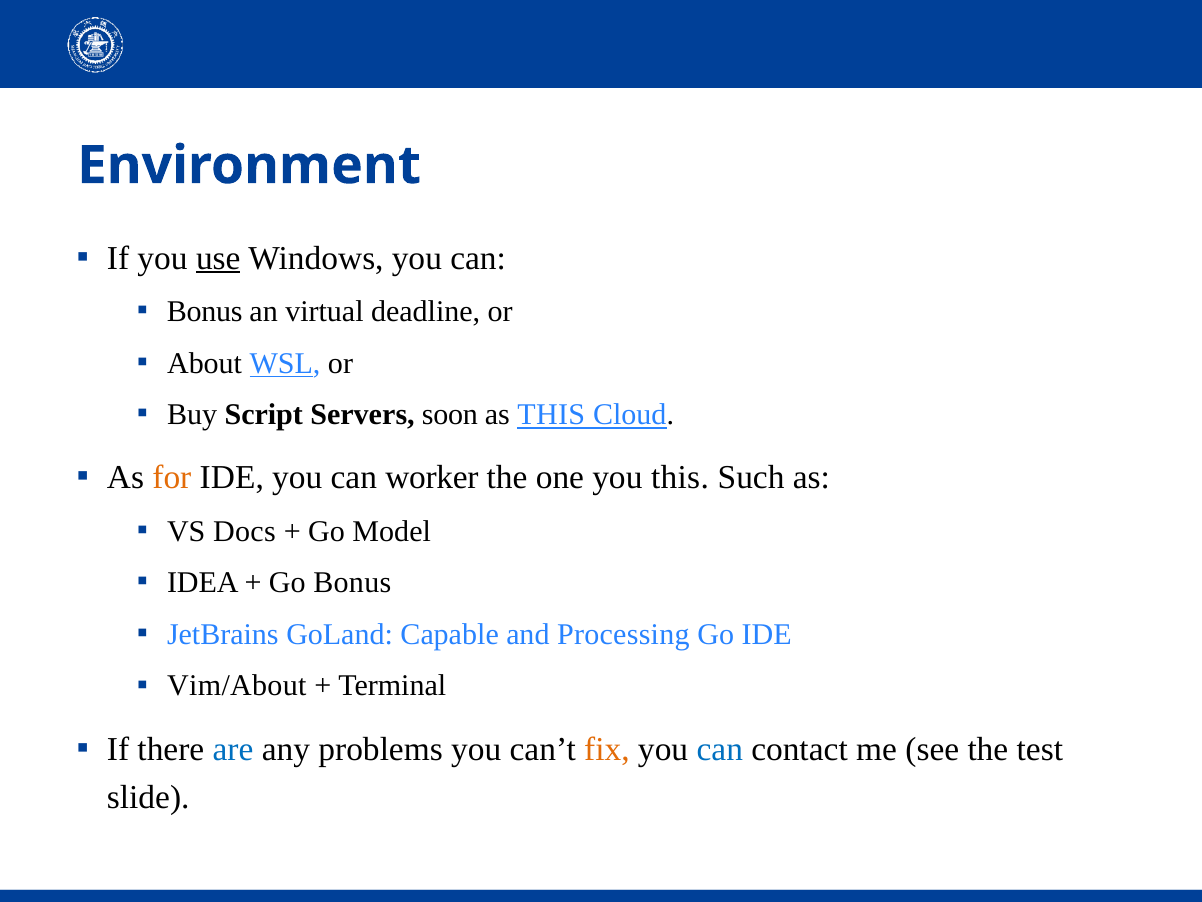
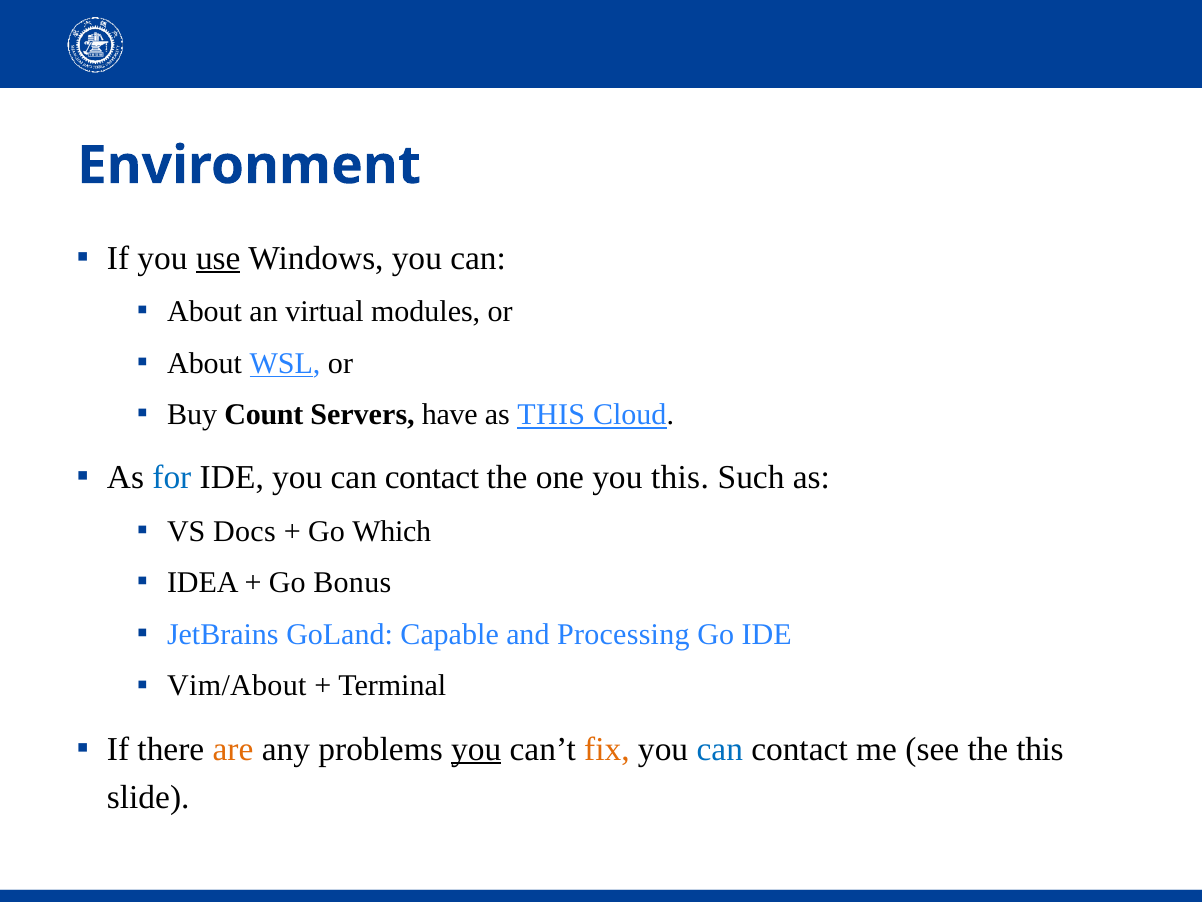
Bonus: Bonus -> About (205, 311)
deadline: deadline -> modules (426, 311)
Script: Script -> Count (264, 414)
soon: soon -> have (450, 414)
for colour: orange -> blue (172, 477)
IDE you can worker: worker -> contact (432, 477)
Model: Model -> Which (392, 531)
are colour: blue -> orange (233, 749)
you underline: none -> present (476, 749)
the test: test -> this (1040, 749)
